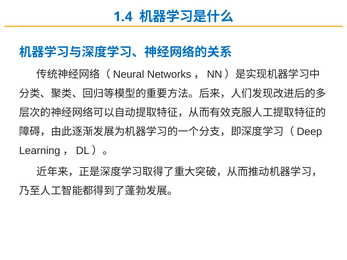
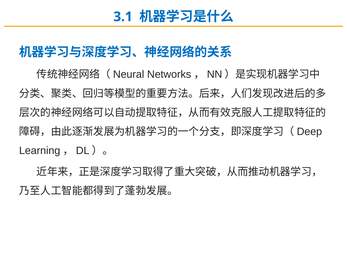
1.4: 1.4 -> 3.1 (123, 17)
